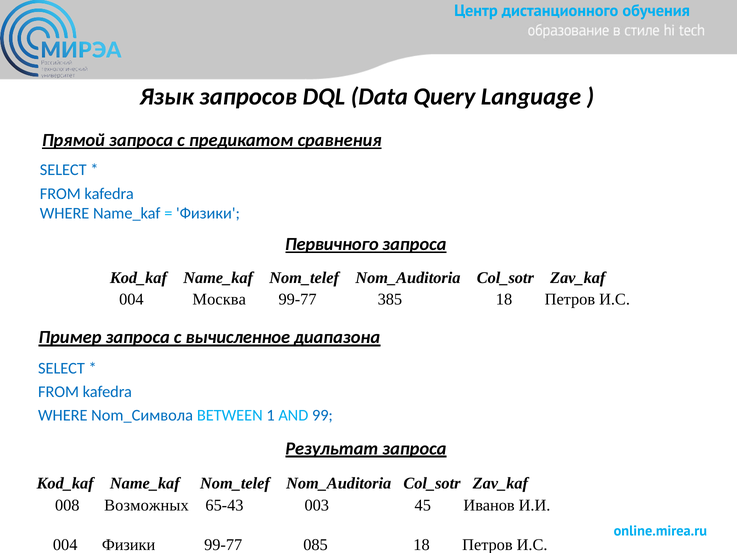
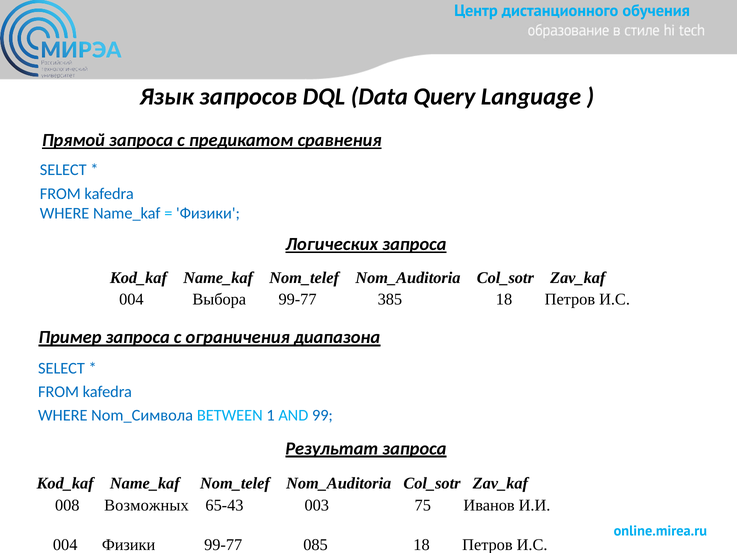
Первичного: Первичного -> Логических (332, 244)
Москва: Москва -> Выбора (219, 299)
вычисленное: вычисленное -> ограничения (238, 337)
45: 45 -> 75 (423, 505)
